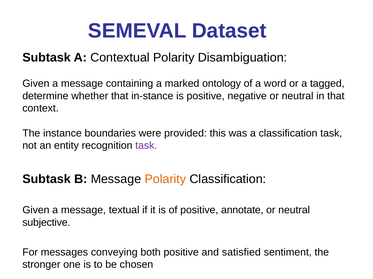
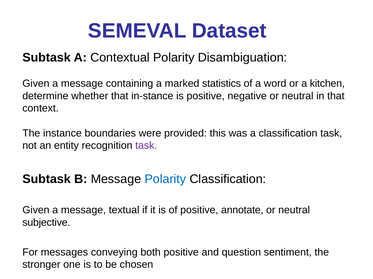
ontology: ontology -> statistics (222, 84)
tagged: tagged -> kitchen (327, 84)
Polarity colour: orange -> blue (165, 180)
satisfied: satisfied -> question (241, 253)
